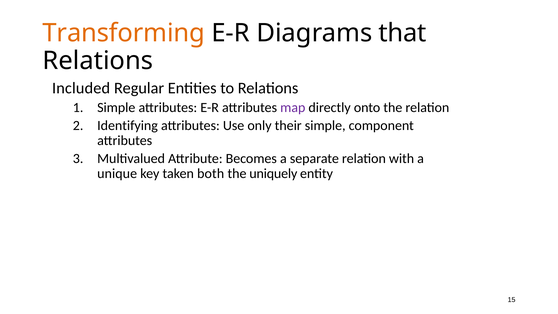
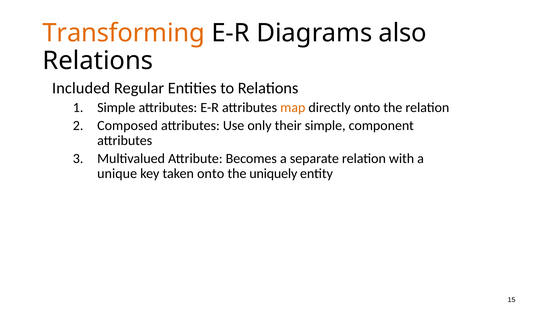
that: that -> also (403, 33)
map colour: purple -> orange (293, 107)
Identifying: Identifying -> Composed (128, 125)
taken both: both -> onto (211, 173)
